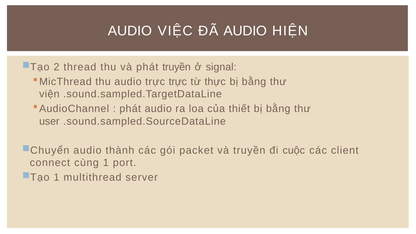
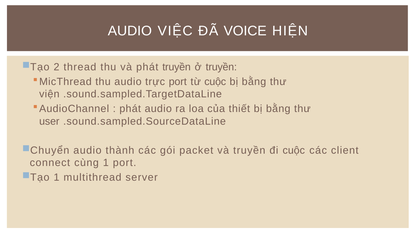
ĐÃ AUDIO: AUDIO -> VOICE (245, 31)
ở signal: signal -> truyền (221, 67)
trực trực: trực -> port (178, 82)
từ thực: thực -> cuộc (215, 82)
